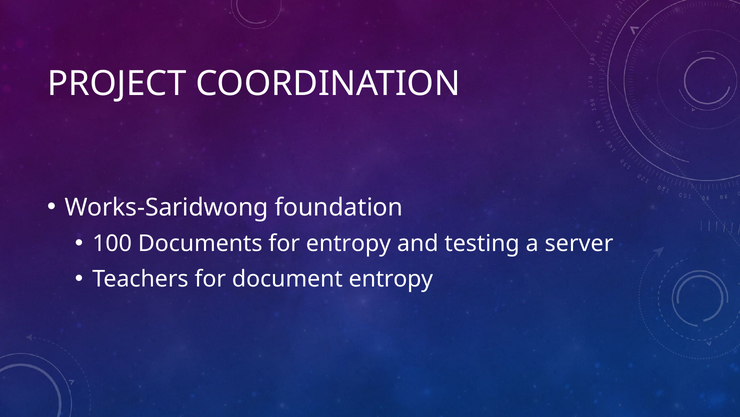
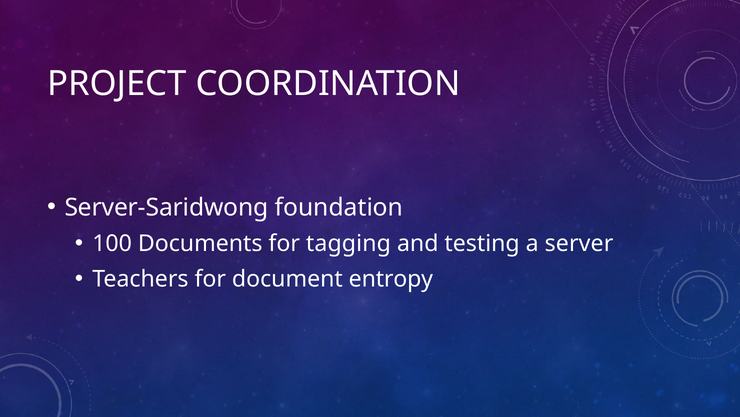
Works-Saridwong: Works-Saridwong -> Server-Saridwong (167, 207)
for entropy: entropy -> tagging (348, 243)
